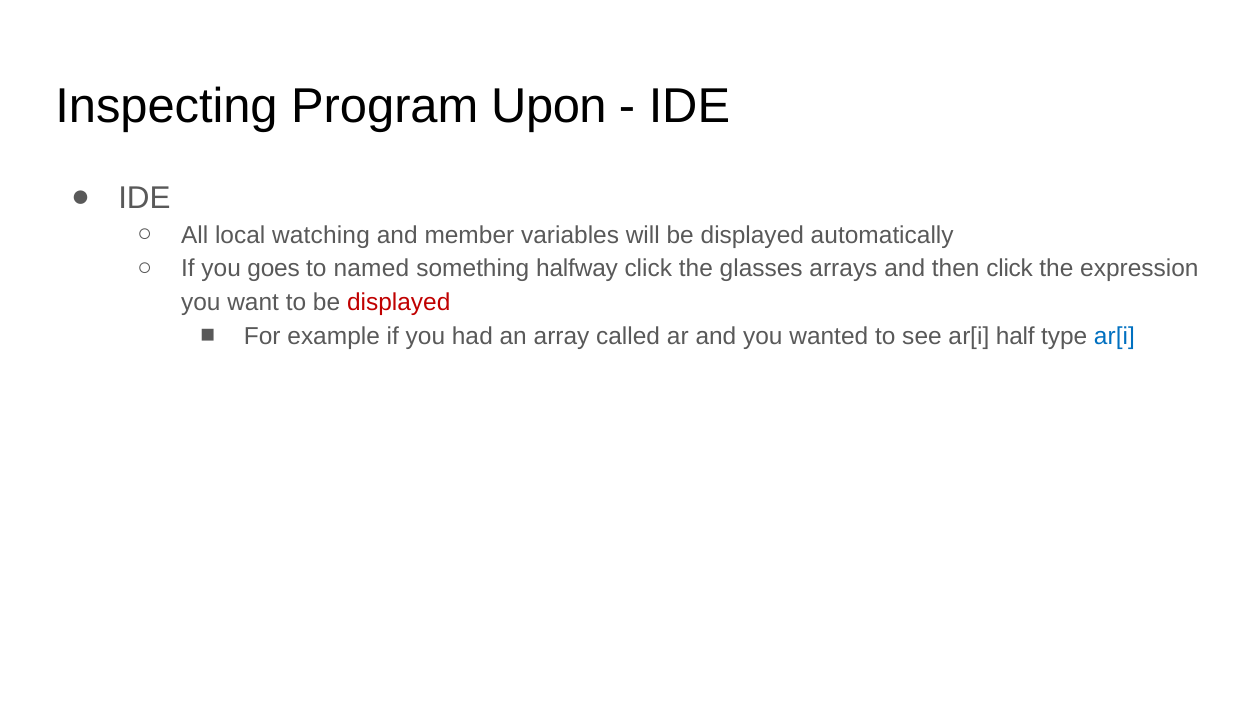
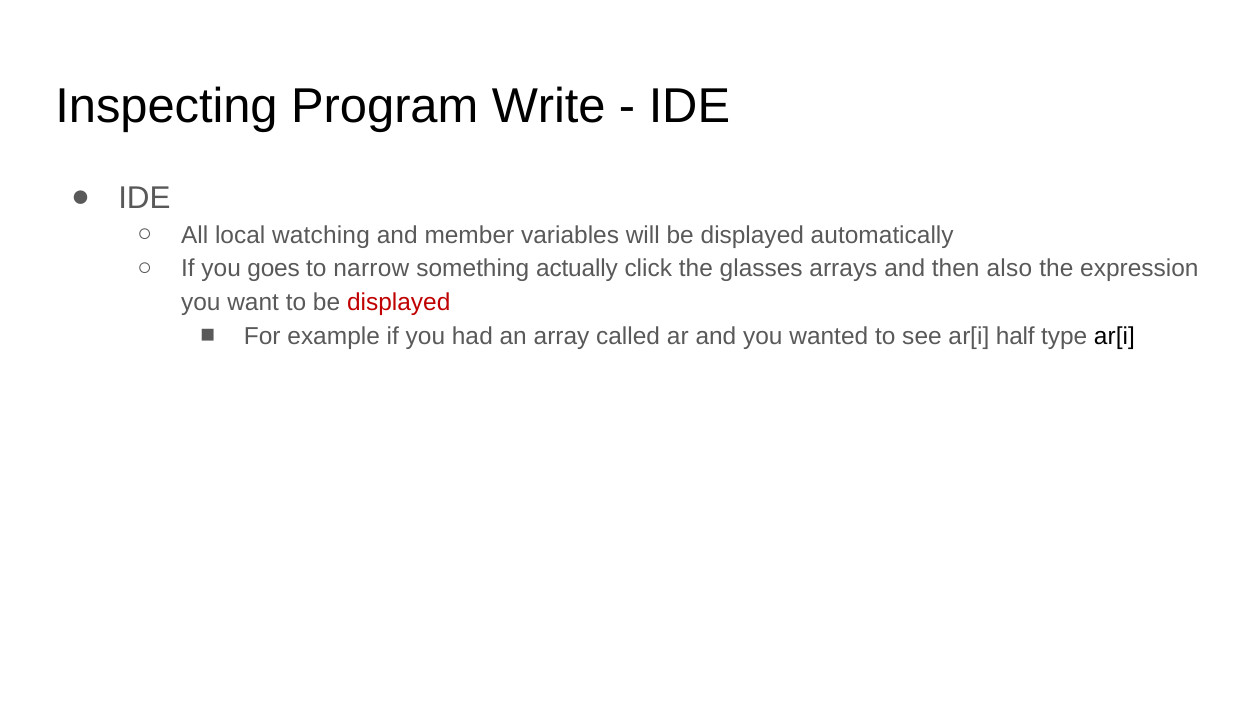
Upon: Upon -> Write (549, 106)
named: named -> narrow (371, 269)
halfway: halfway -> actually (577, 269)
then click: click -> also (1009, 269)
ar[i colour: blue -> black (1114, 336)
